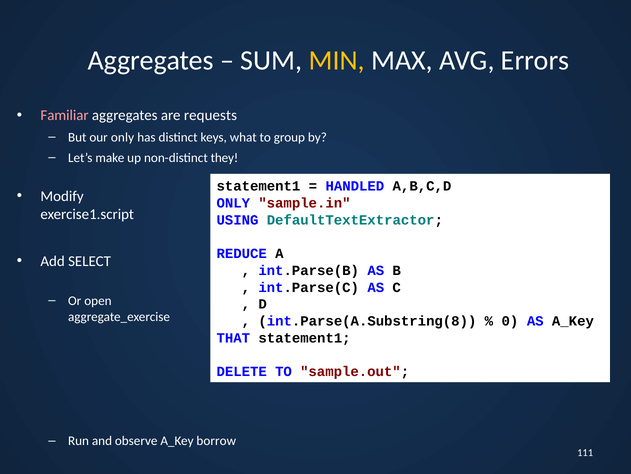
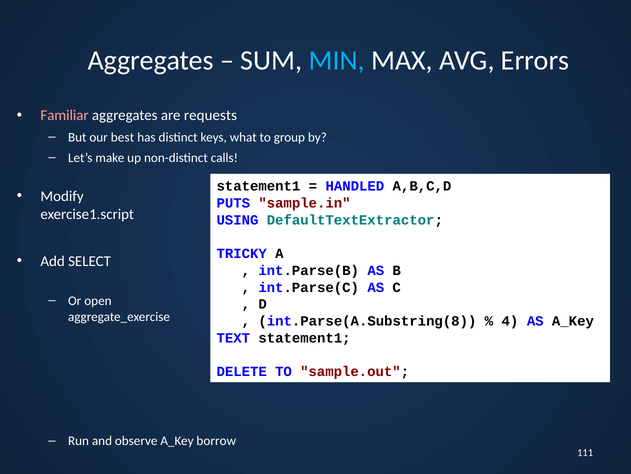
MIN colour: yellow -> light blue (337, 60)
our only: only -> best (122, 137)
they: they -> calls (224, 158)
ONLY: ONLY -> PUTS (233, 203)
REDUCE: REDUCE -> TRICKY (242, 253)
0: 0 -> 4 (510, 321)
THAT: THAT -> TEXT (233, 337)
